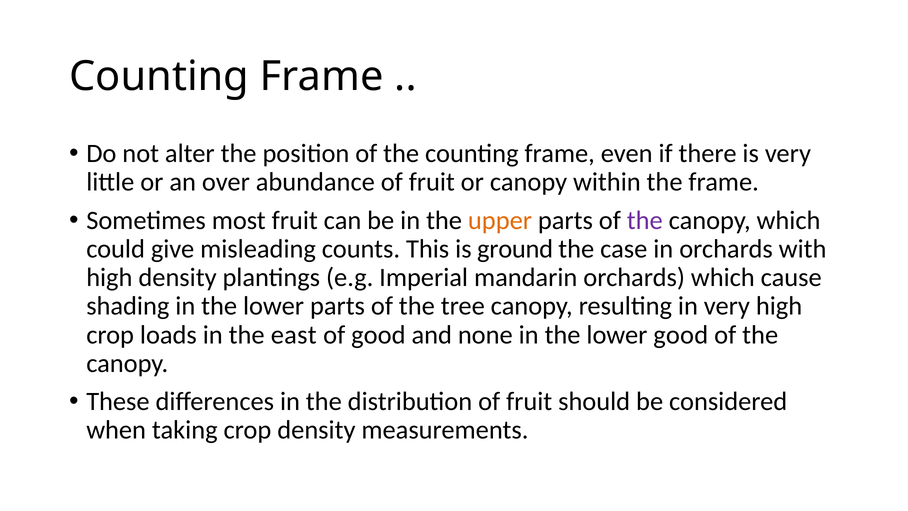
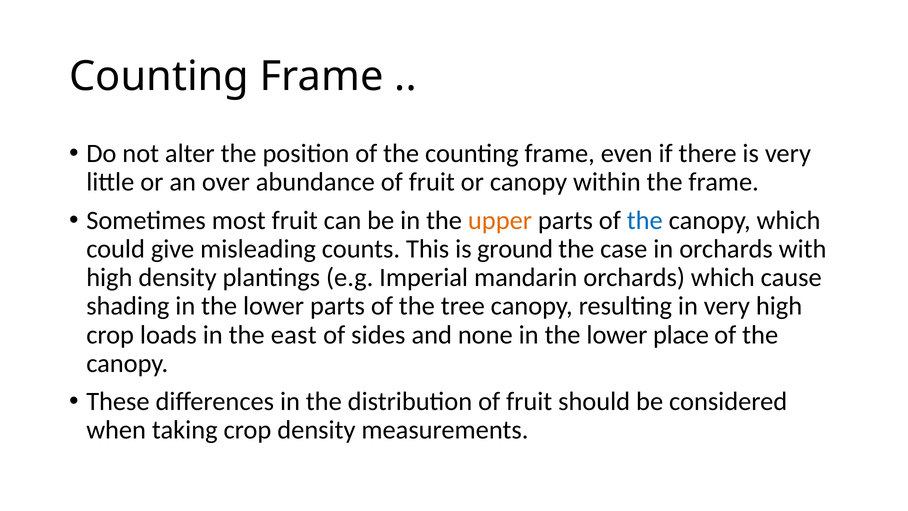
the colour: purple -> blue (645, 220)
of good: good -> sides (378, 335)
lower good: good -> place (681, 335)
